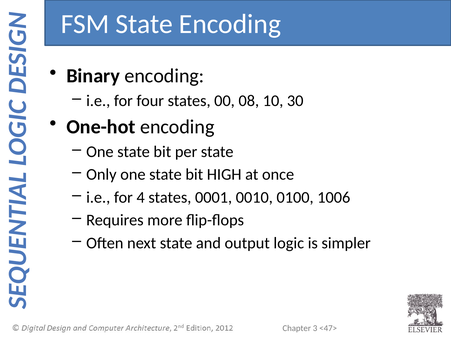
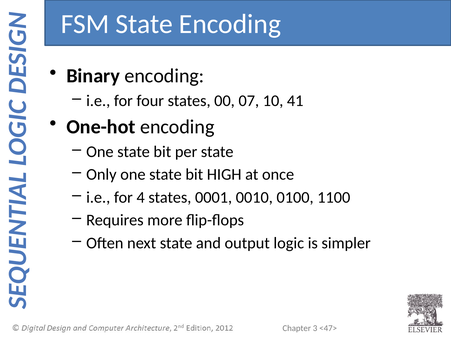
08: 08 -> 07 (249, 101)
30: 30 -> 41 (295, 101)
1006: 1006 -> 1100 (334, 197)
